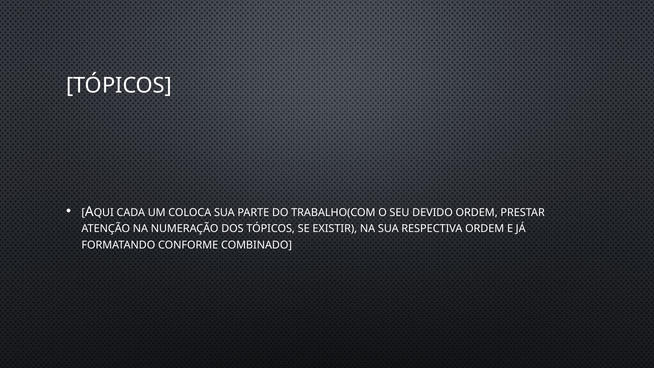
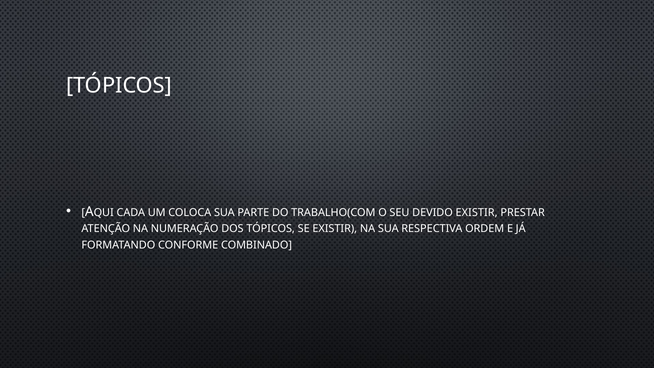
DEVIDO ORDEM: ORDEM -> EXISTIR (477, 212)
